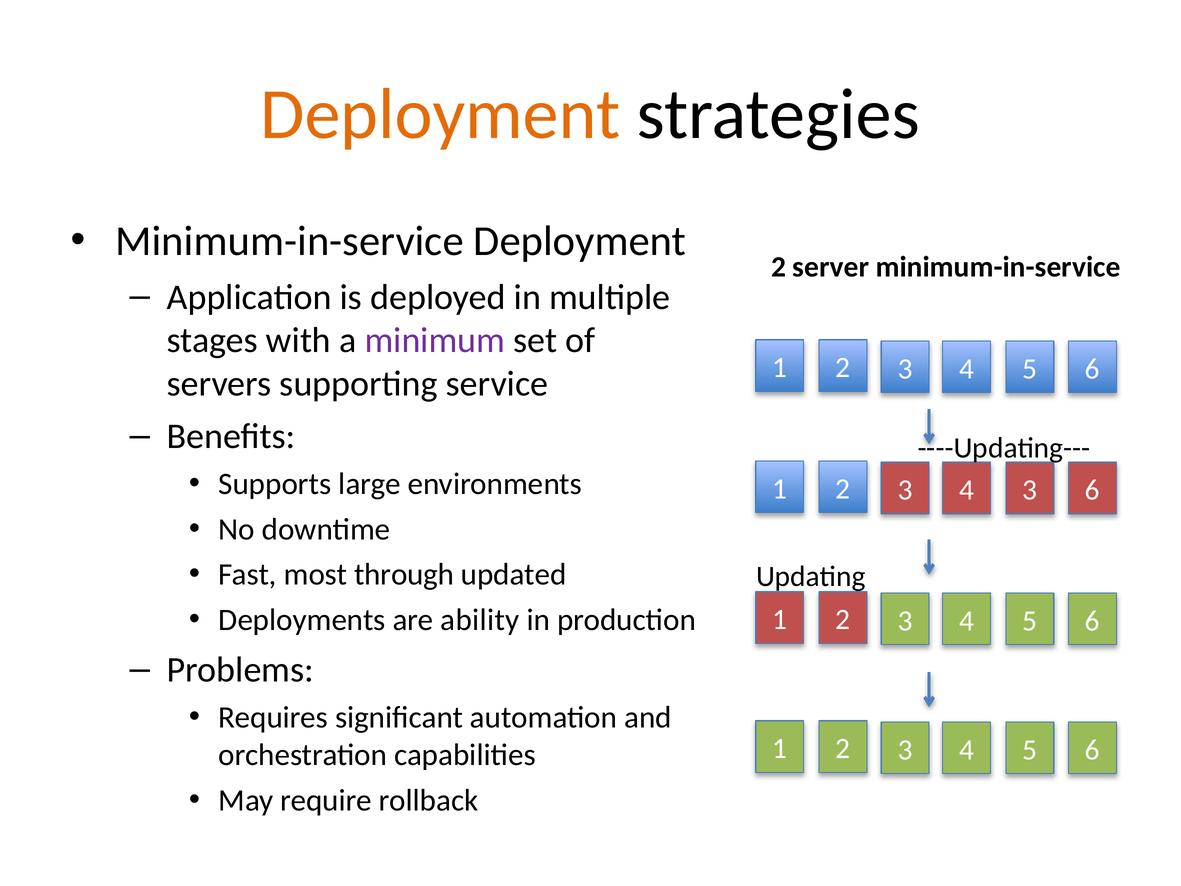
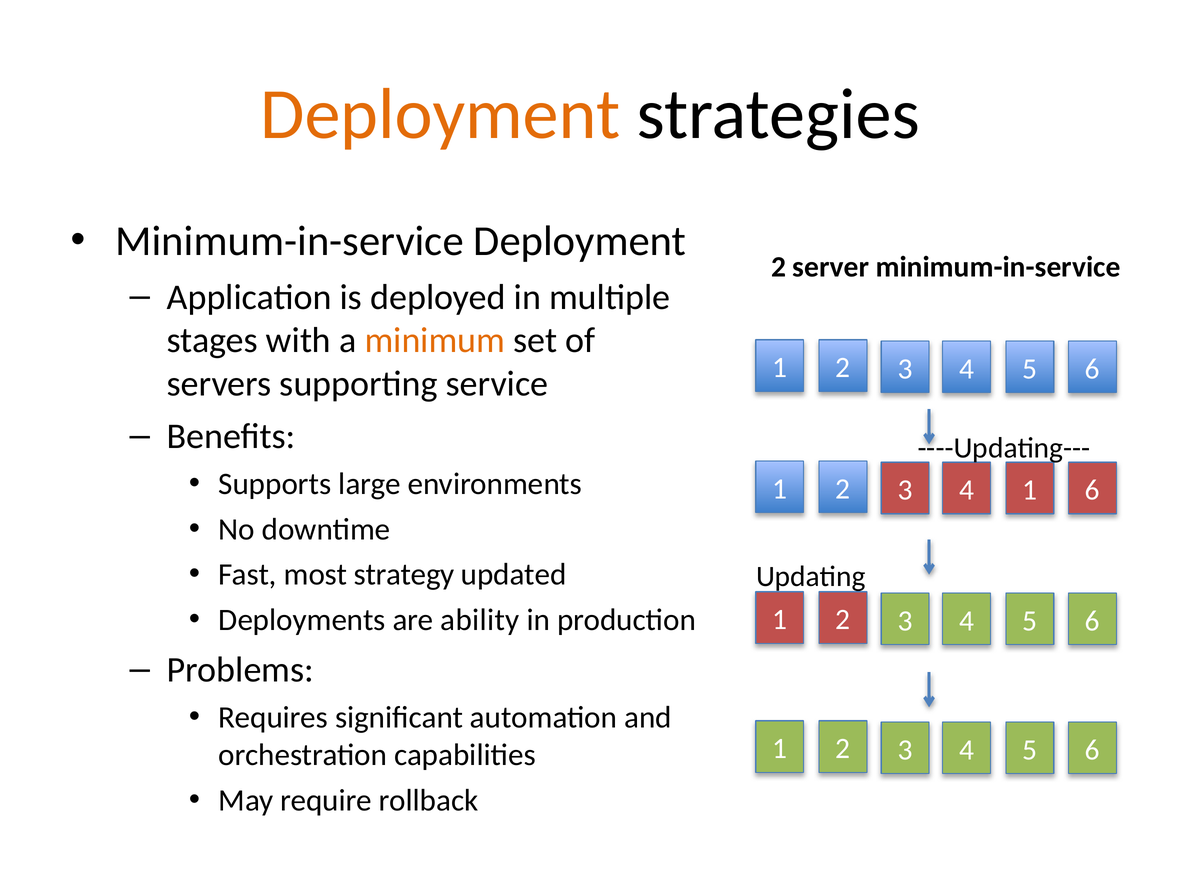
minimum colour: purple -> orange (435, 340)
4 3: 3 -> 1 (1030, 490)
through: through -> strategy (404, 575)
